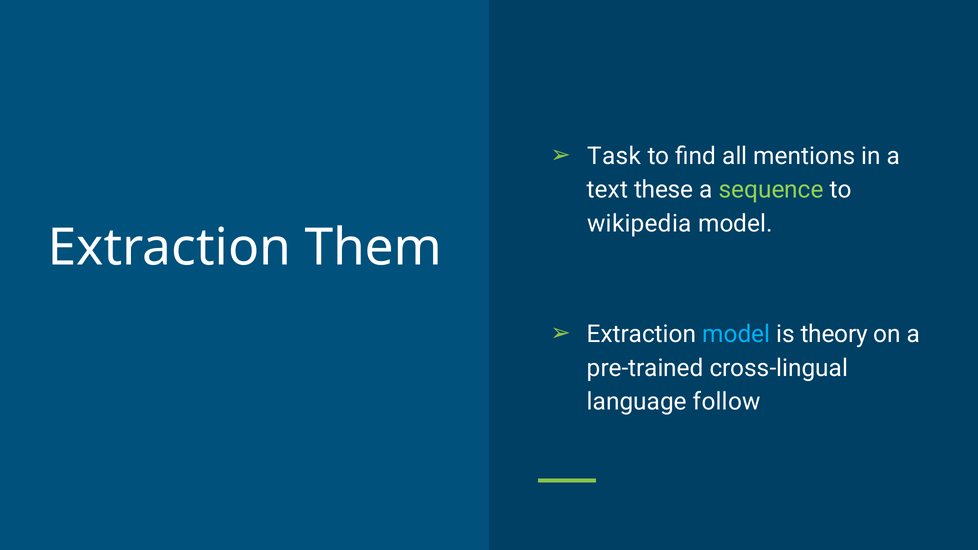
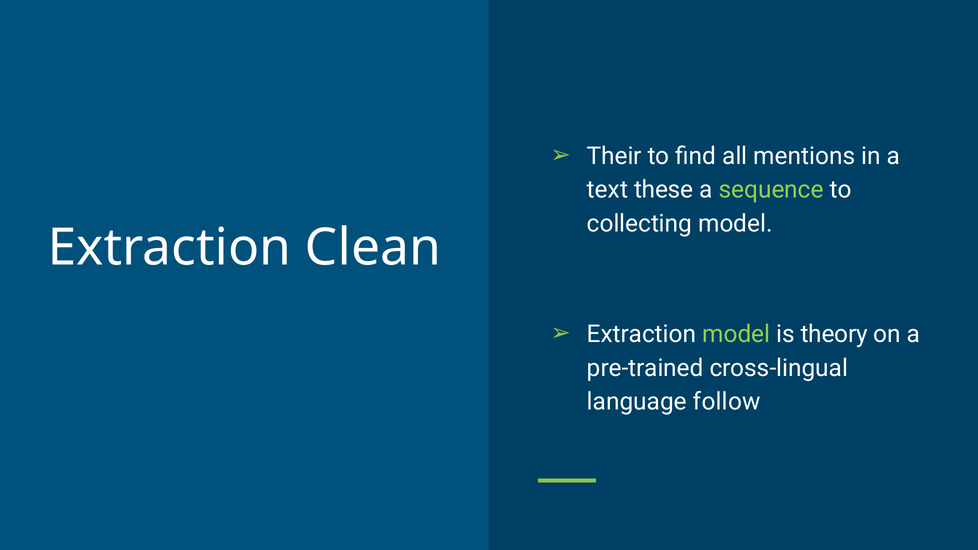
Task: Task -> Their (614, 156)
wikipedia: wikipedia -> collecting (640, 223)
Them: Them -> Clean (373, 248)
model colour: light blue -> light green (736, 334)
